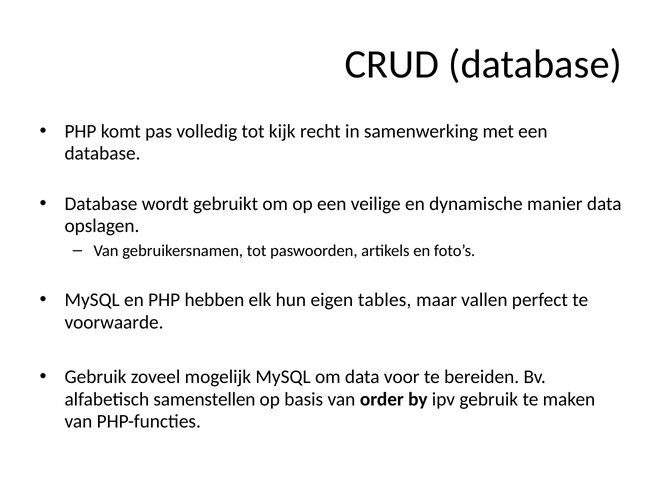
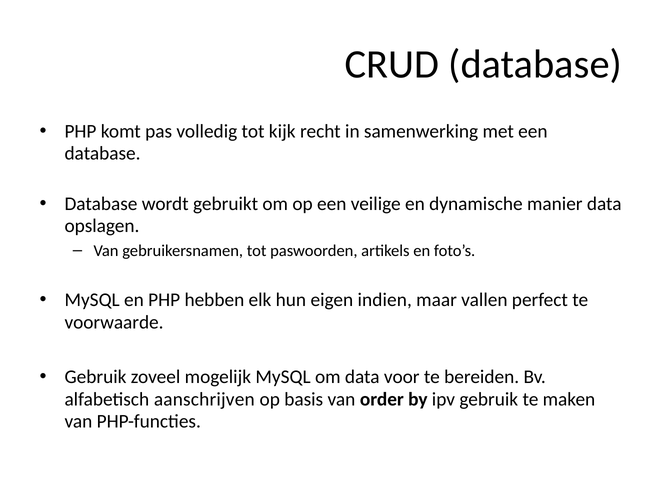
tables: tables -> indien (385, 300)
samenstellen: samenstellen -> aanschrijven (204, 399)
